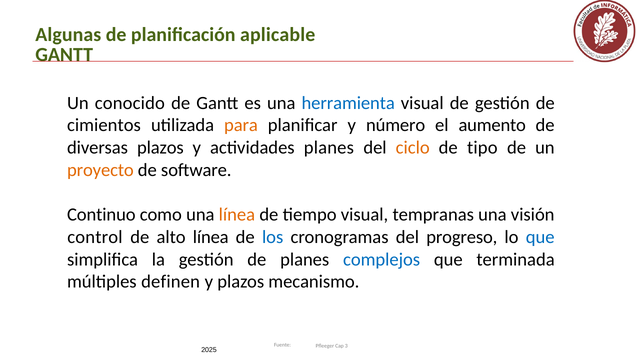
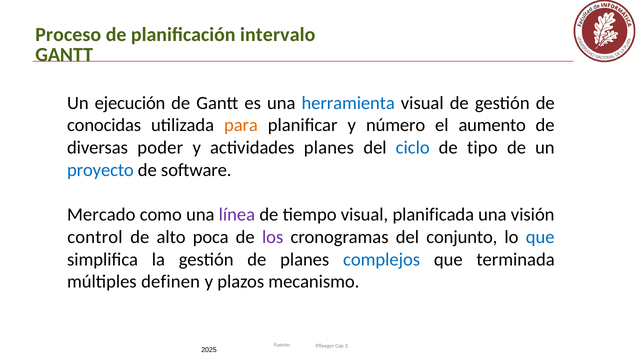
Algunas: Algunas -> Proceso (68, 34)
aplicable: aplicable -> intervalo (278, 34)
conocido: conocido -> ejecución (130, 103)
cimientos: cimientos -> conocidas (104, 125)
diversas plazos: plazos -> poder (160, 147)
ciclo colour: orange -> blue (413, 147)
proyecto colour: orange -> blue (100, 170)
Continuo: Continuo -> Mercado (101, 214)
línea colour: orange -> purple (237, 214)
tempranas: tempranas -> planificada (433, 214)
alto línea: línea -> poca (211, 237)
los colour: blue -> purple (273, 237)
progreso: progreso -> conjunto (462, 237)
